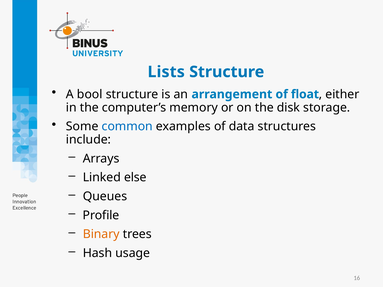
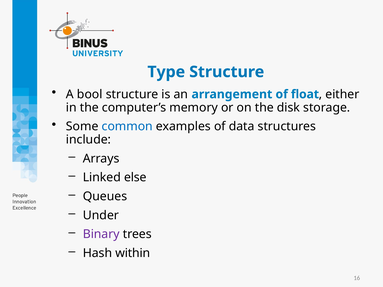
Lists: Lists -> Type (166, 72)
Profile: Profile -> Under (101, 215)
Binary colour: orange -> purple (101, 234)
usage: usage -> within (133, 253)
